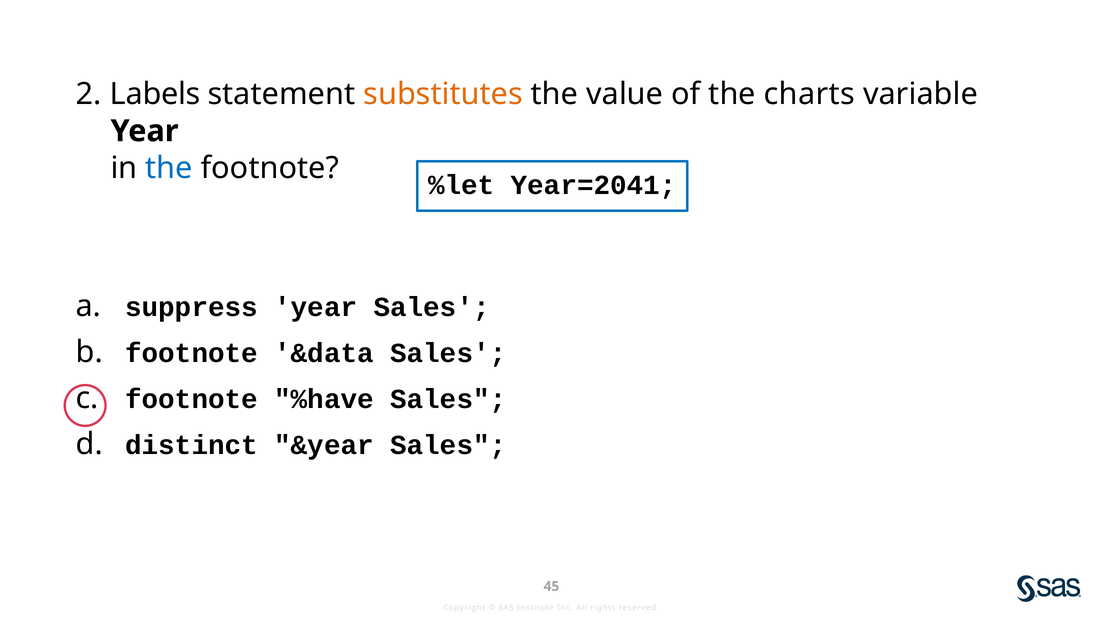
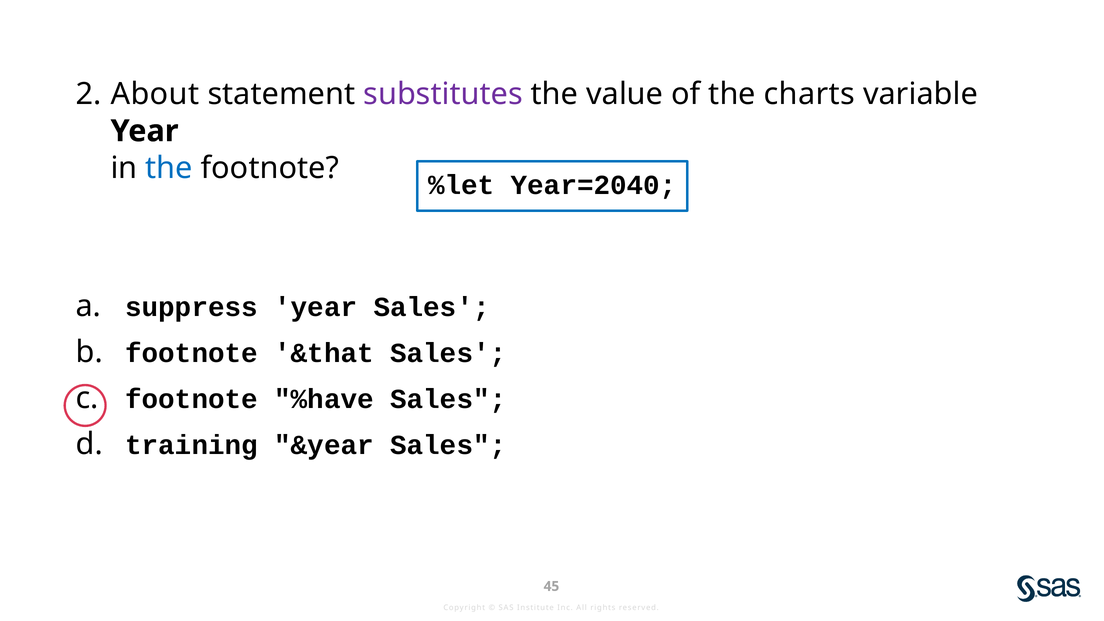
Labels: Labels -> About (155, 94)
substitutes colour: orange -> purple (443, 94)
Year=2041: Year=2041 -> Year=2040 (594, 185)
&data: &data -> &that (324, 353)
distinct: distinct -> training (192, 445)
